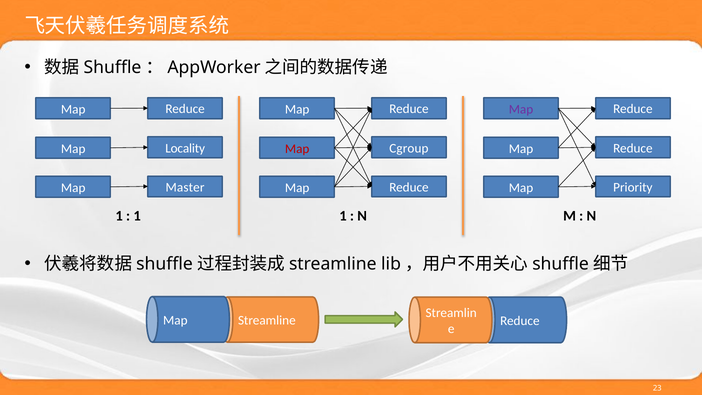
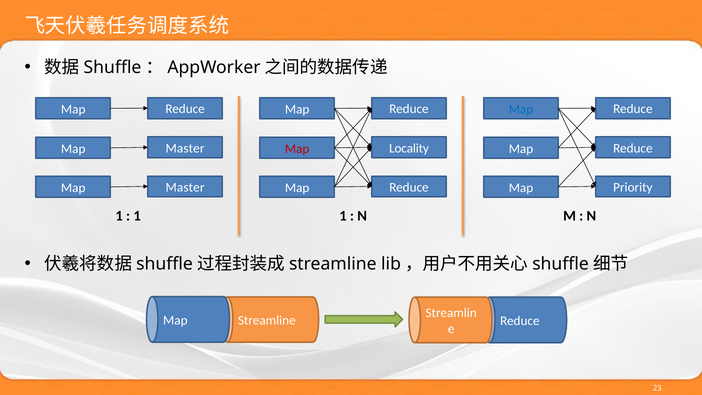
Map colour: purple -> blue (521, 109)
Locality: Locality -> Master (185, 148)
Cgroup: Cgroup -> Locality (409, 148)
